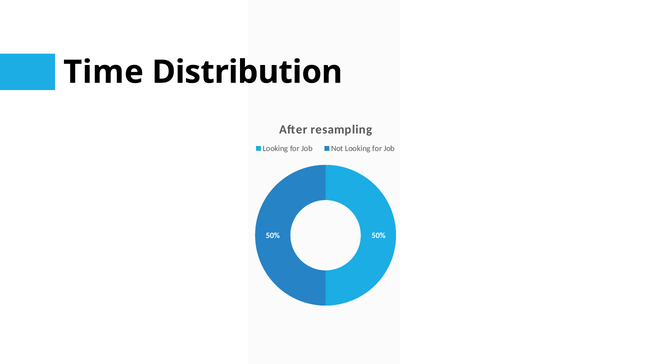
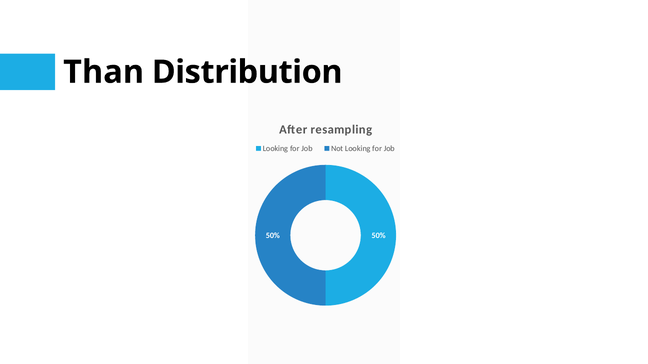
Time: Time -> Than (104, 72)
